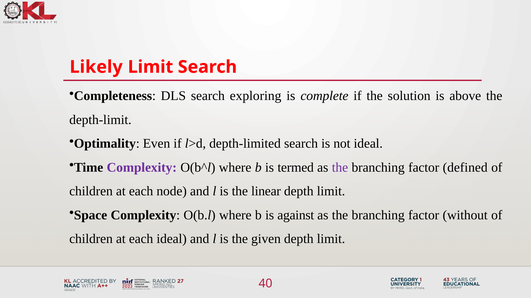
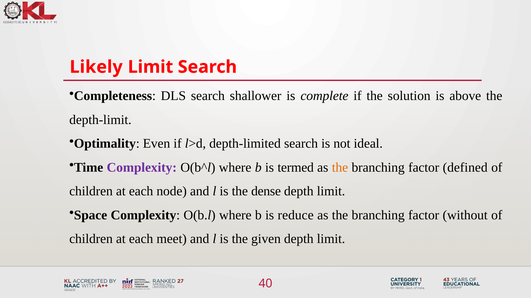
exploring: exploring -> shallower (256, 96)
the colour: purple -> orange (340, 168)
linear: linear -> dense (266, 192)
against: against -> reduce (296, 215)
each ideal: ideal -> meet (172, 239)
